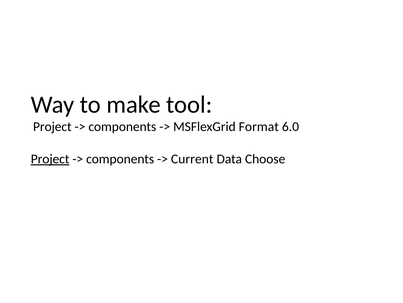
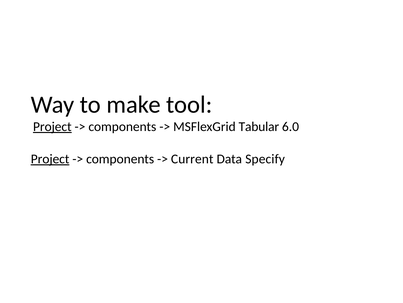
Project underline: none -> present (52, 126)
Format: Format -> Tabular (259, 126)
Choose: Choose -> Specify (265, 159)
